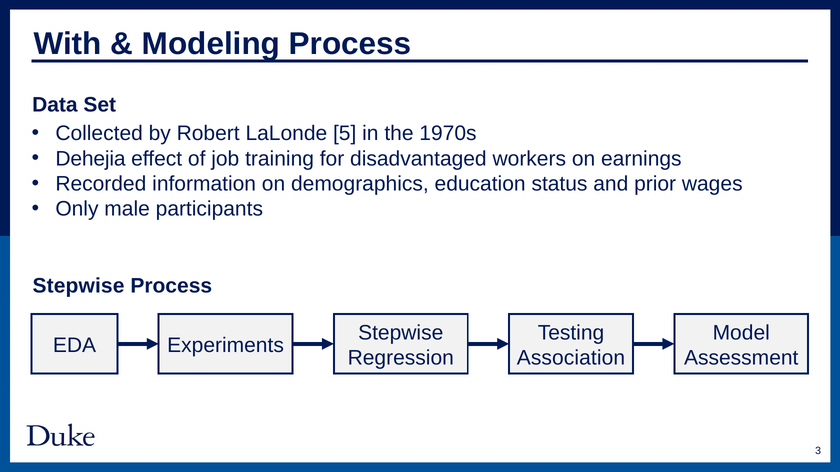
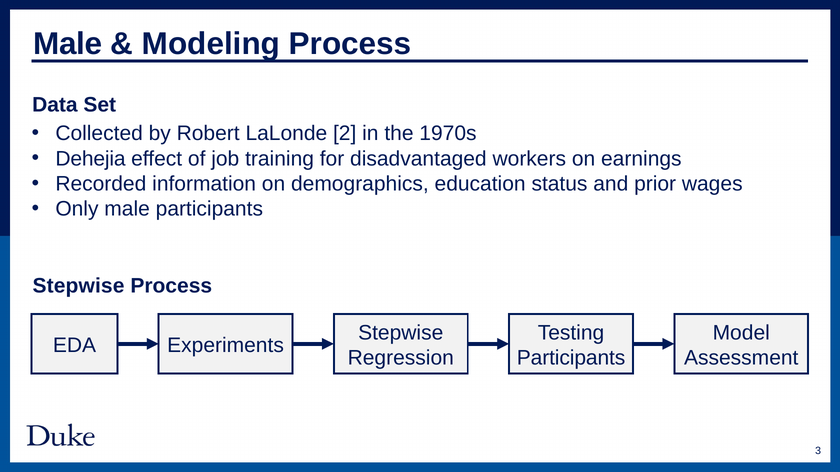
With: With -> Male (68, 44)
5: 5 -> 2 (345, 134)
Association: Association -> Participants (571, 358)
